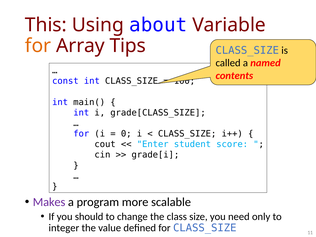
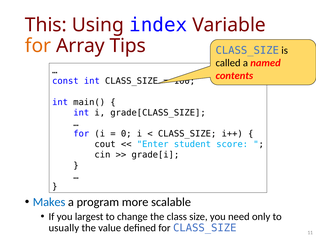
about: about -> index (158, 25)
Makes colour: purple -> blue (49, 202)
should: should -> largest (89, 217)
integer: integer -> usually (64, 228)
